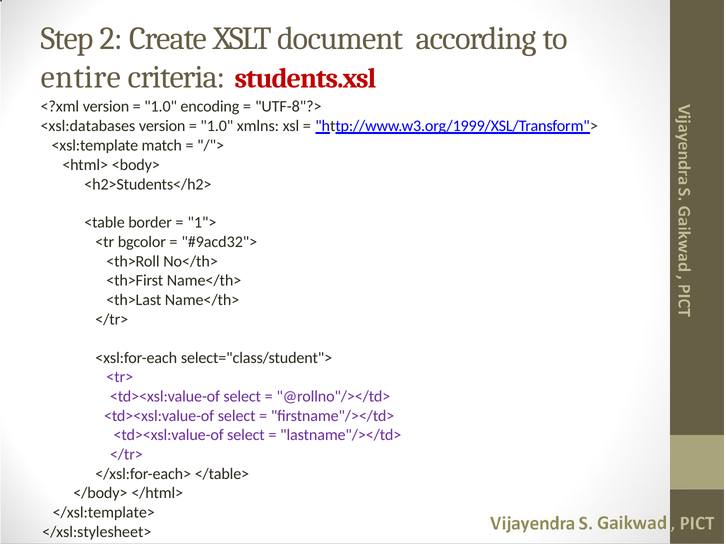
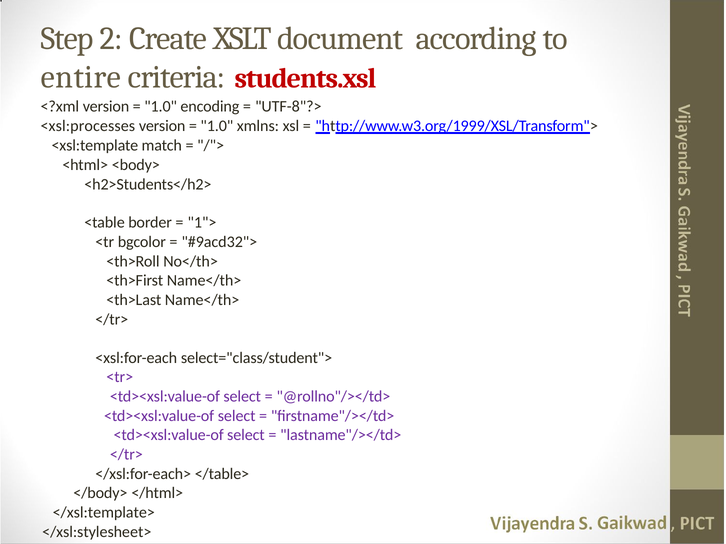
<xsl:databases: <xsl:databases -> <xsl:processes (88, 126)
